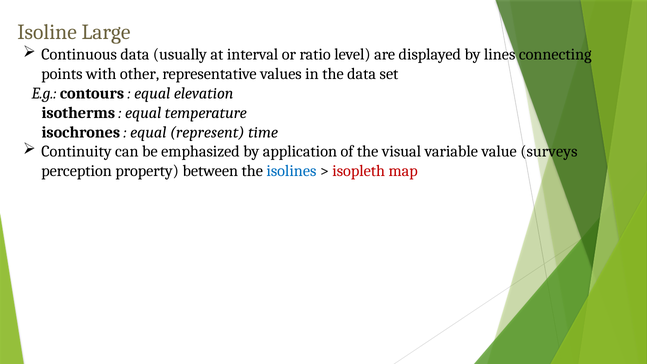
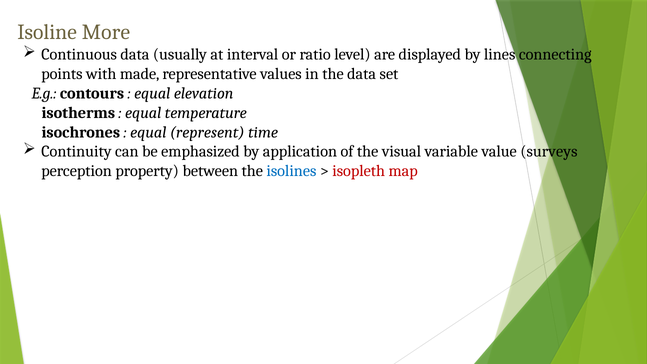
Large: Large -> More (106, 32)
other: other -> made (140, 74)
